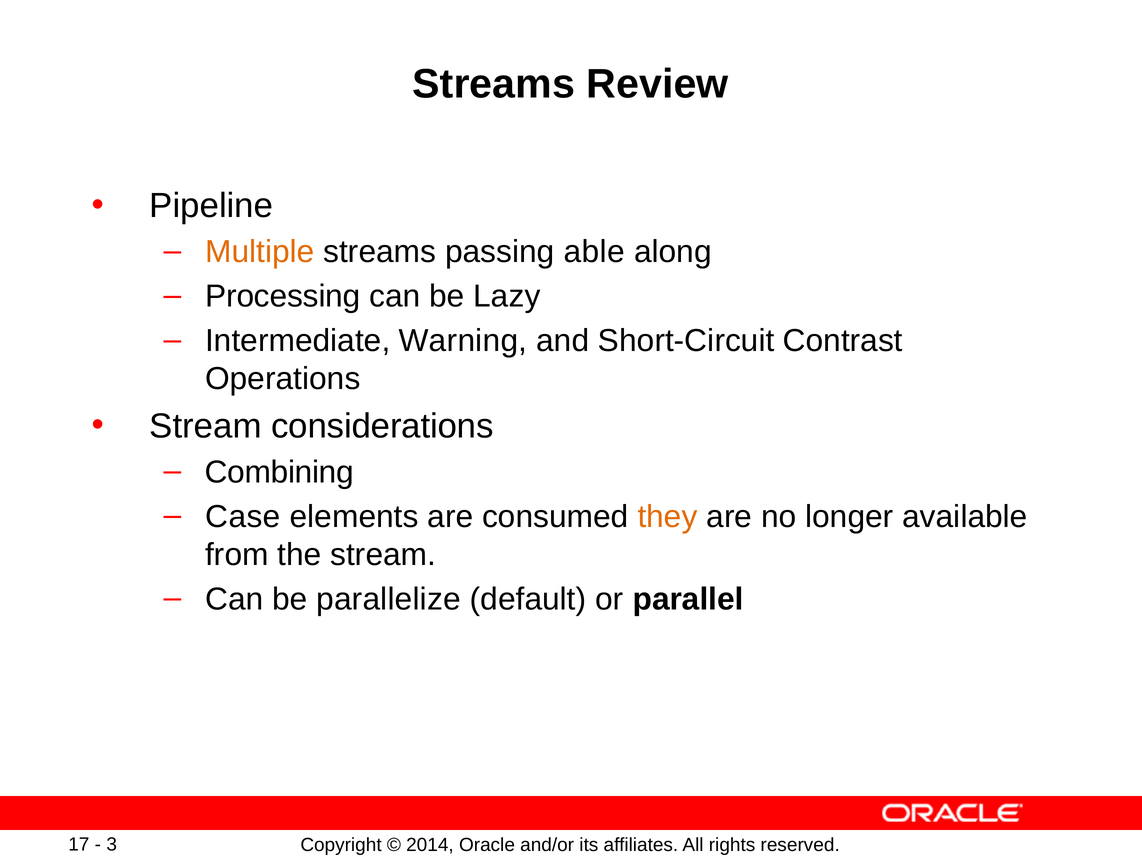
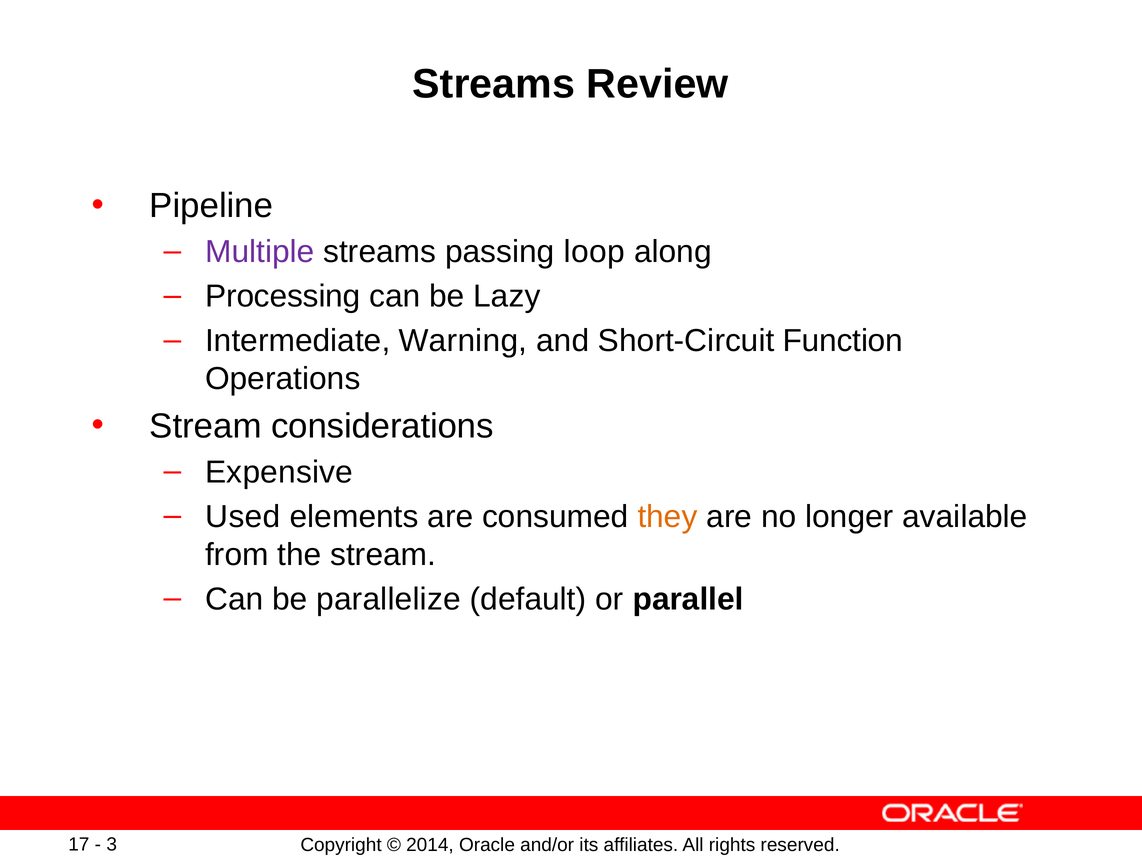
Multiple colour: orange -> purple (260, 252)
able: able -> loop (594, 252)
Contrast: Contrast -> Function (843, 341)
Combining: Combining -> Expensive (279, 472)
Case: Case -> Used (243, 516)
